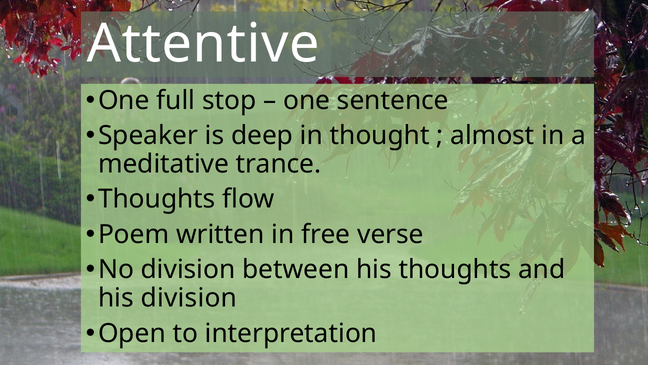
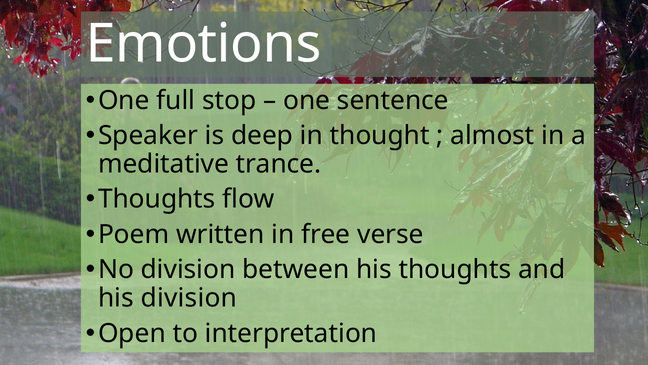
Attentive: Attentive -> Emotions (204, 44)
